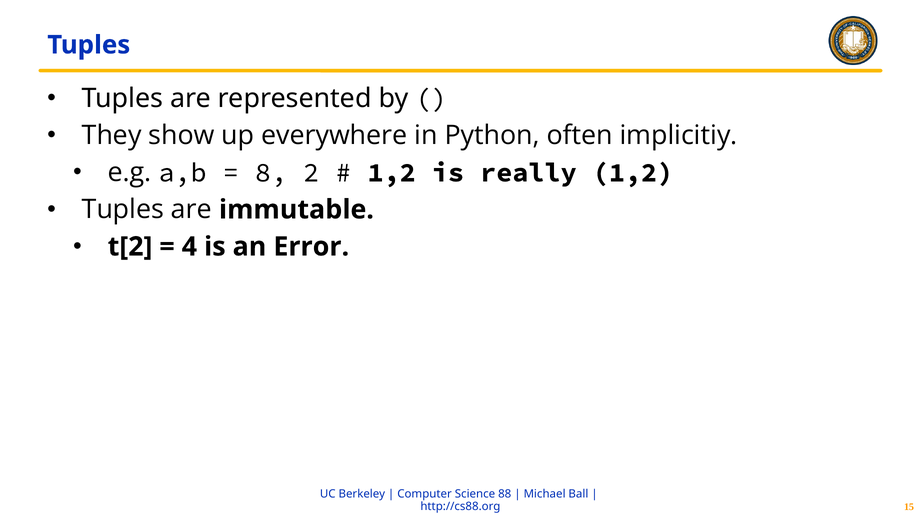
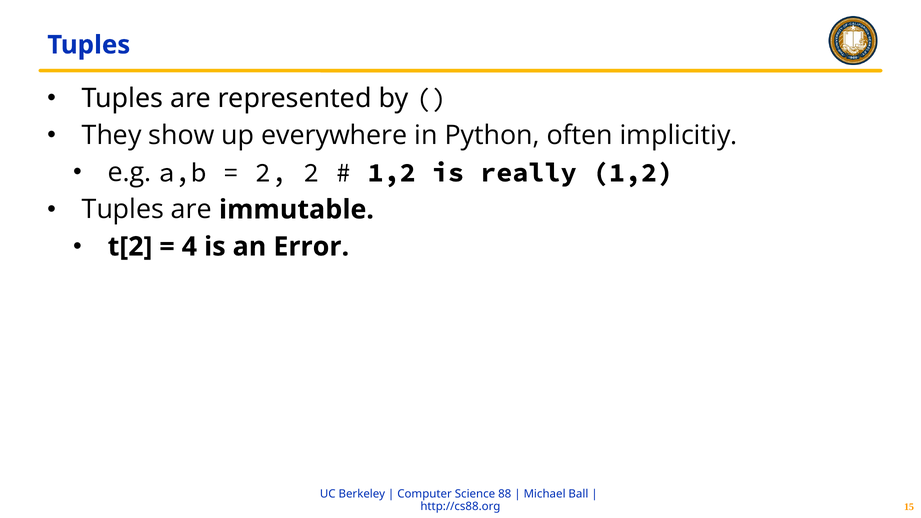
8: 8 -> 2 (271, 173)
